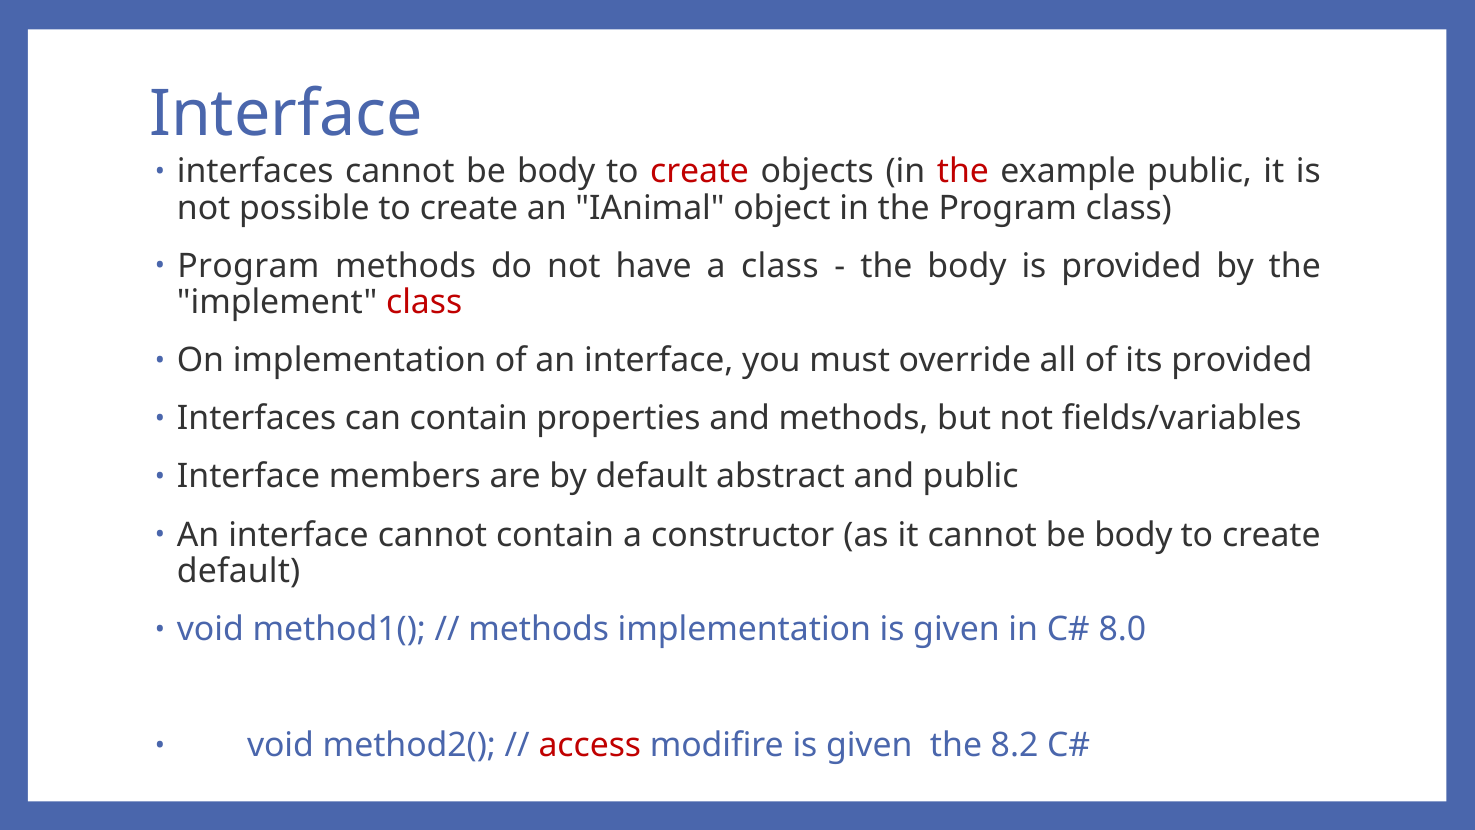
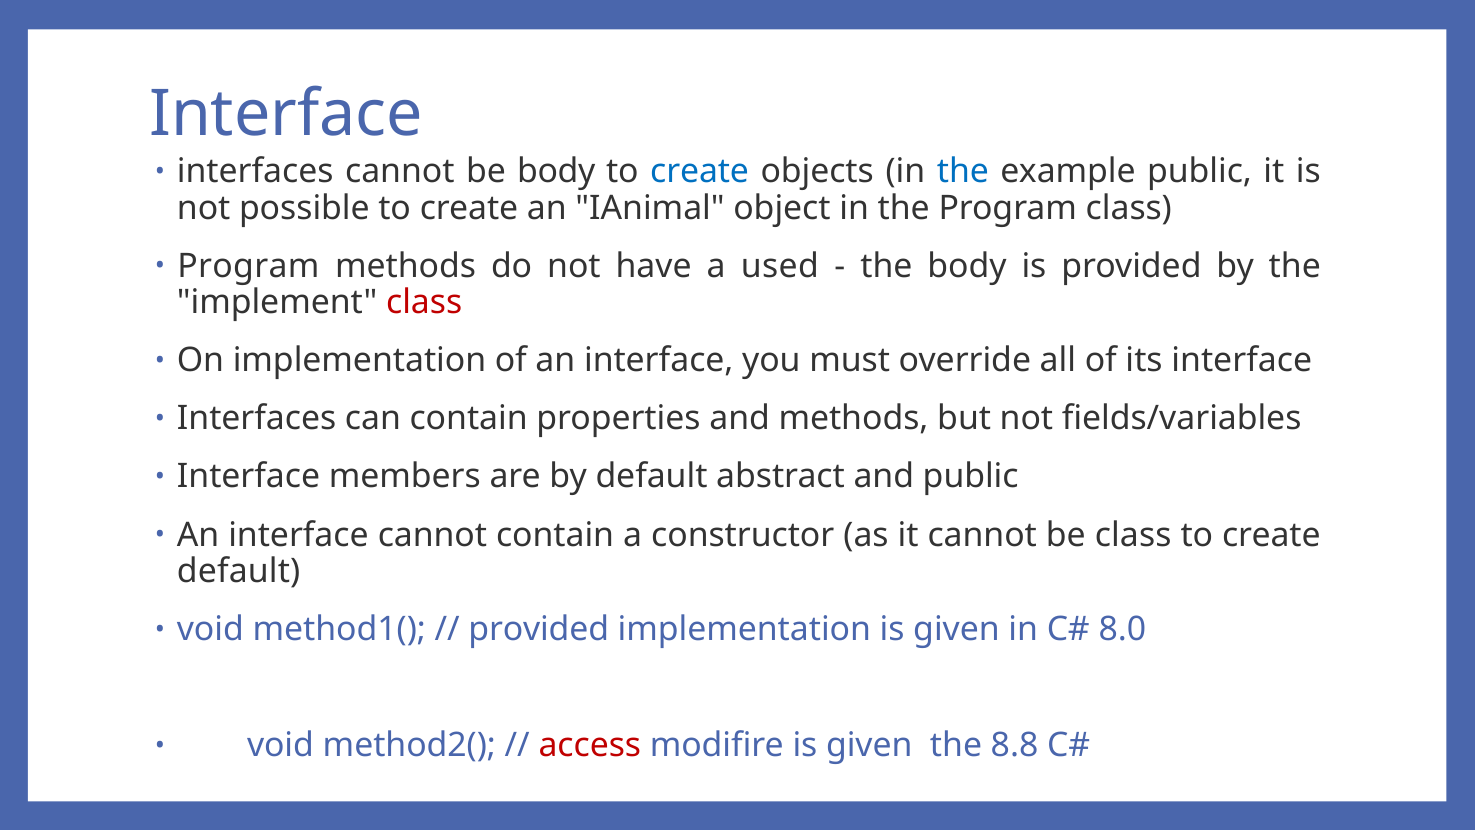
create colour: red -> blue (700, 172)
the colour: red -> blue (963, 172)
a class: class -> used (780, 266)
its provided: provided -> interface (1242, 361)
it cannot be body: body -> class (1133, 535)
methods: methods -> provided (539, 629)
8.2: 8.2 -> 8.8 (1015, 745)
